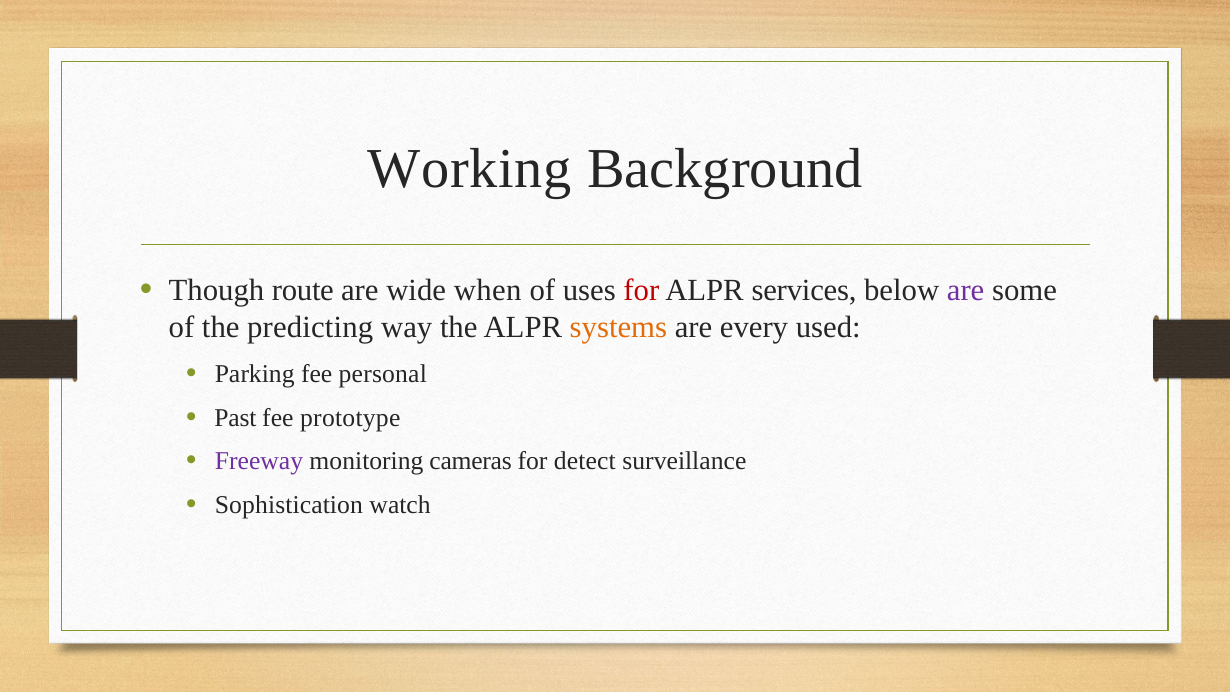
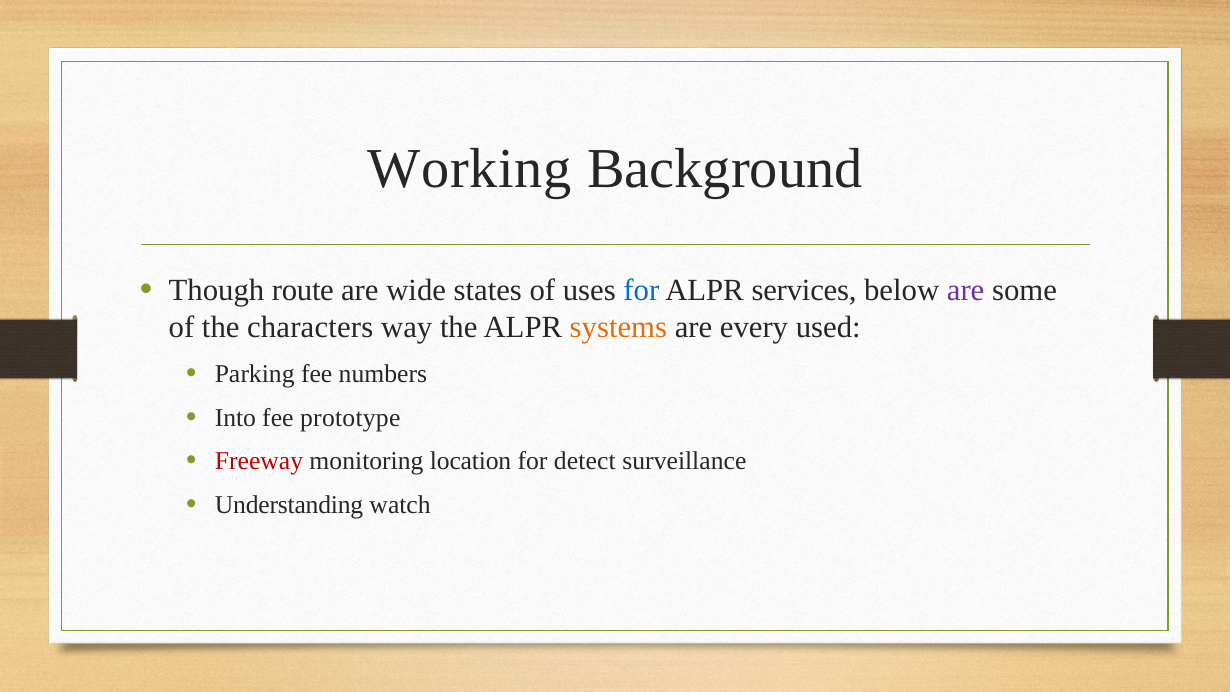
when: when -> states (488, 291)
for colour: red -> blue (641, 291)
predicting: predicting -> characters (310, 328)
personal: personal -> numbers (383, 374)
Past: Past -> Into (235, 418)
Freeway colour: purple -> red (259, 461)
cameras: cameras -> location (471, 461)
Sophistication: Sophistication -> Understanding (289, 505)
